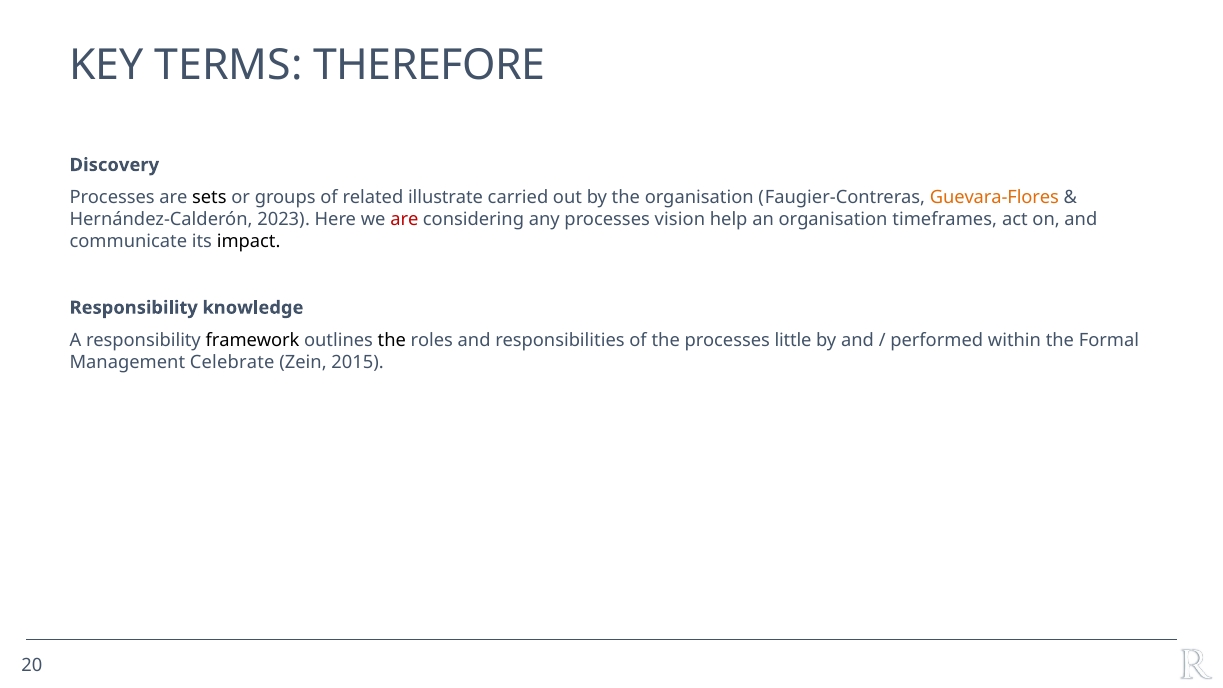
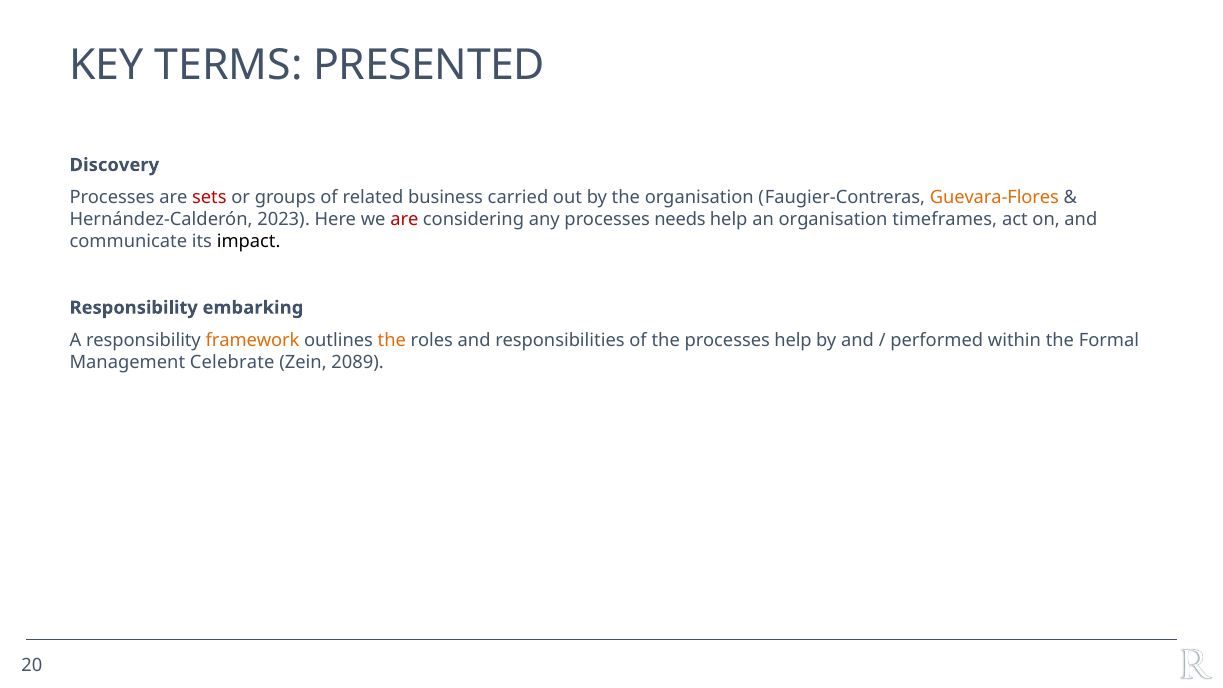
THEREFORE: THEREFORE -> PRESENTED (429, 65)
sets colour: black -> red (209, 198)
illustrate: illustrate -> business (446, 198)
vision: vision -> needs (680, 220)
knowledge: knowledge -> embarking (253, 308)
framework colour: black -> orange (253, 341)
the colour: black -> orange (392, 341)
processes little: little -> help (793, 341)
2015: 2015 -> 2089 (358, 363)
